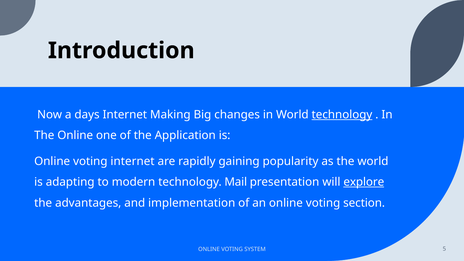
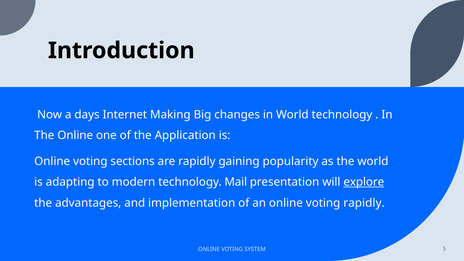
technology underline: present -> none (342, 115)
voting internet: internet -> sections (133, 161)
voting section: section -> rapidly (364, 203)
